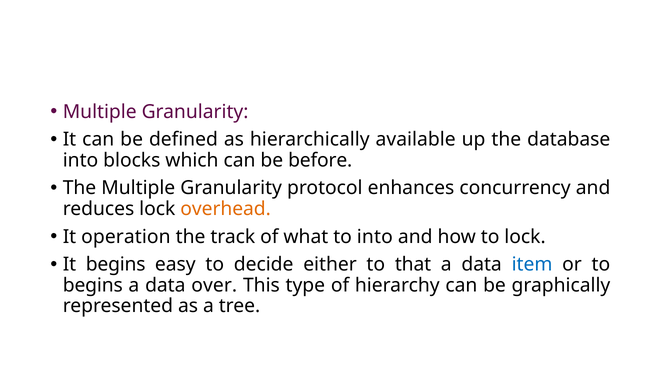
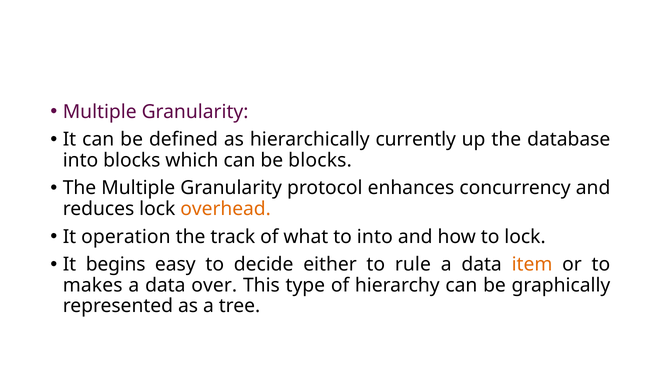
available: available -> currently (416, 139)
be before: before -> blocks (320, 160)
that: that -> rule (413, 264)
item colour: blue -> orange (532, 264)
begins: begins -> makes (93, 285)
